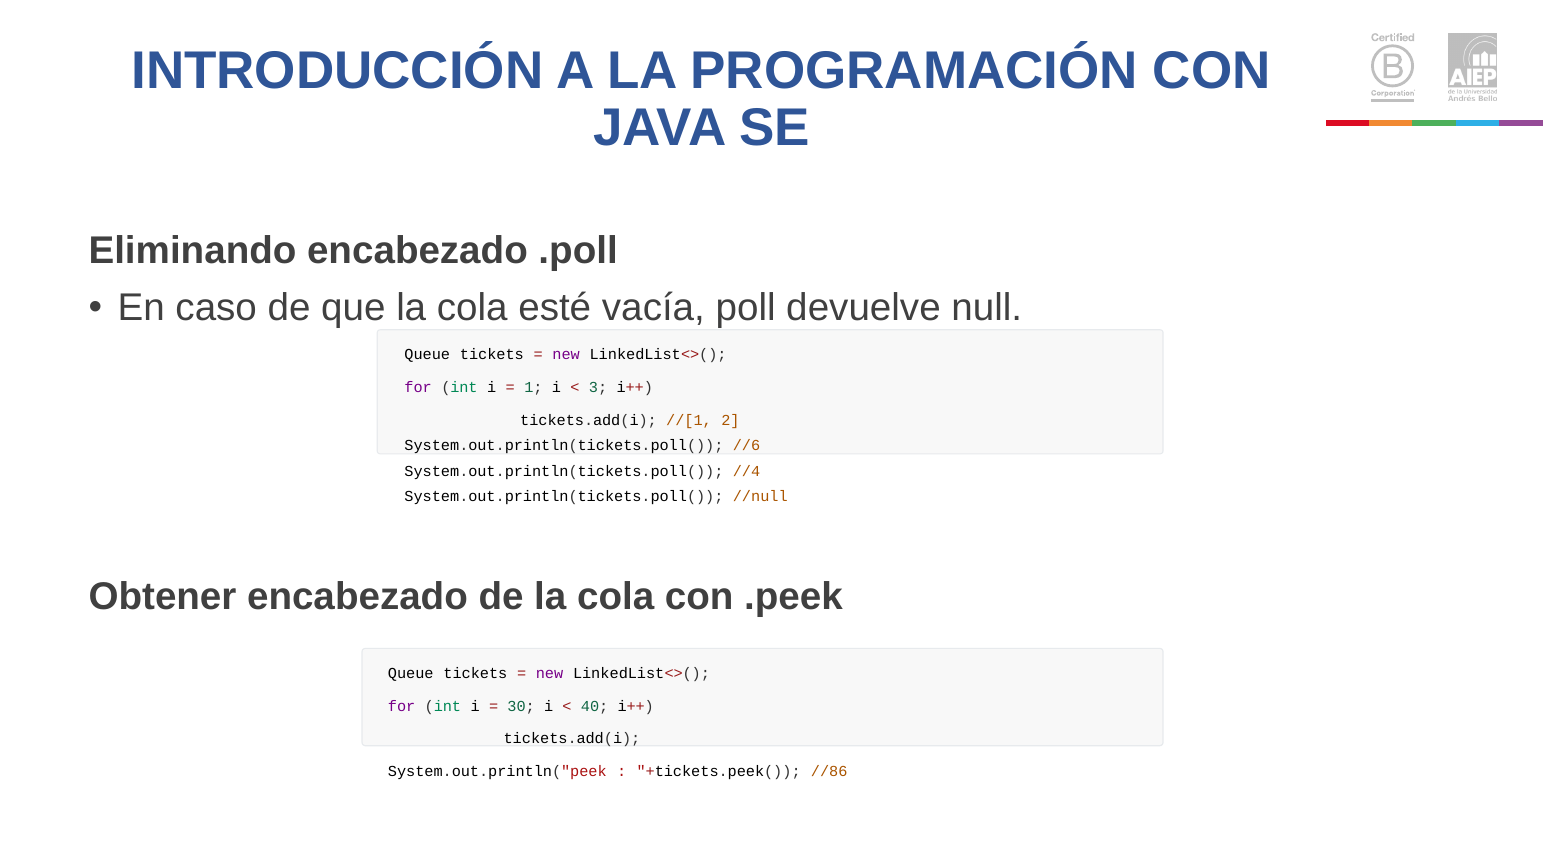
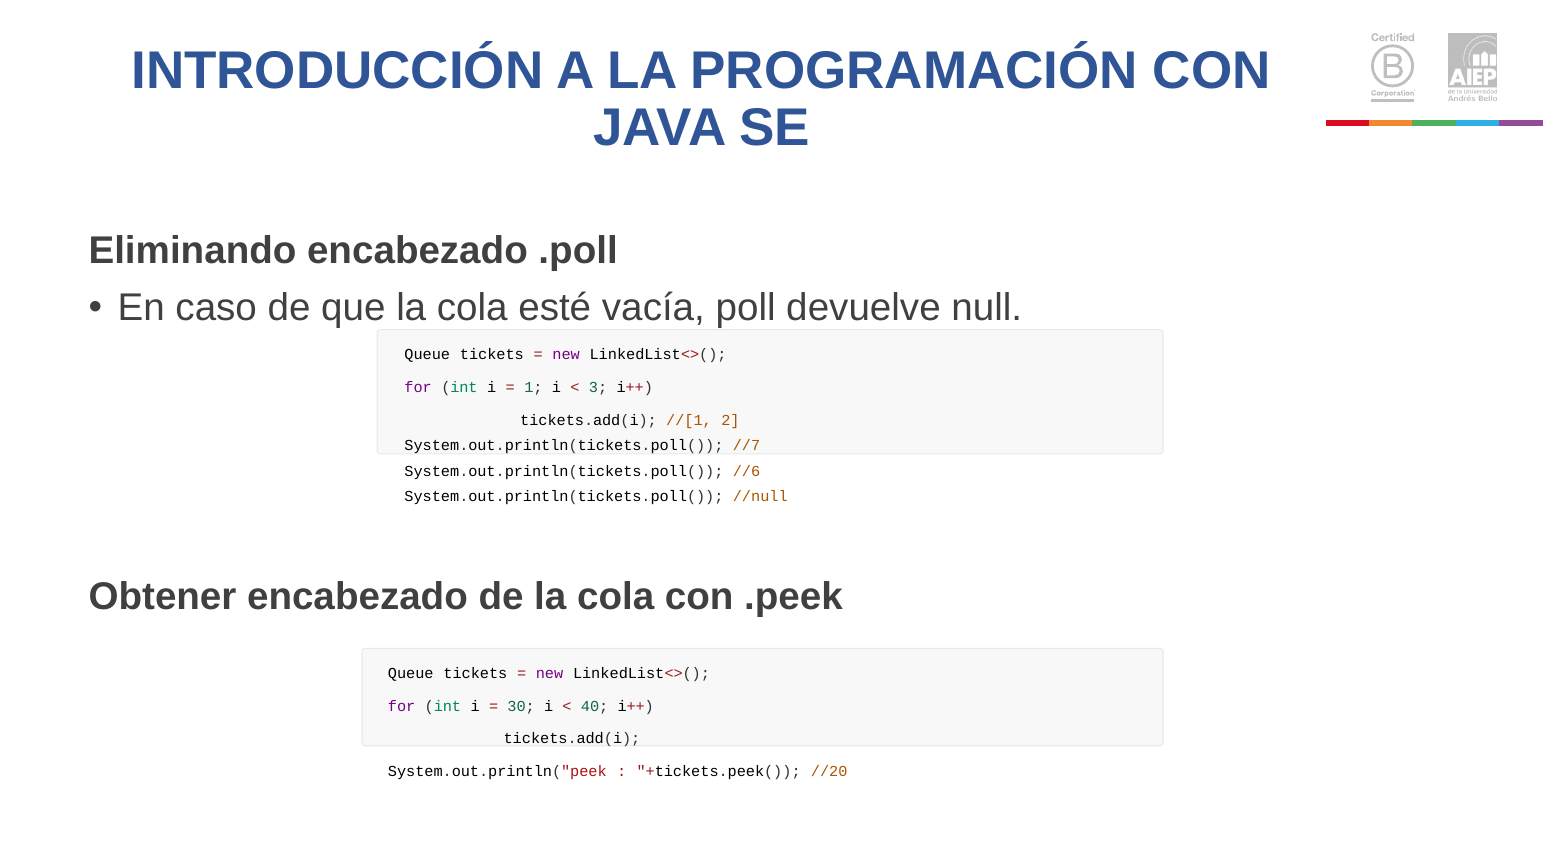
//6: //6 -> //7 (747, 446)
//4: //4 -> //6 (747, 471)
//86: //86 -> //20 (829, 771)
